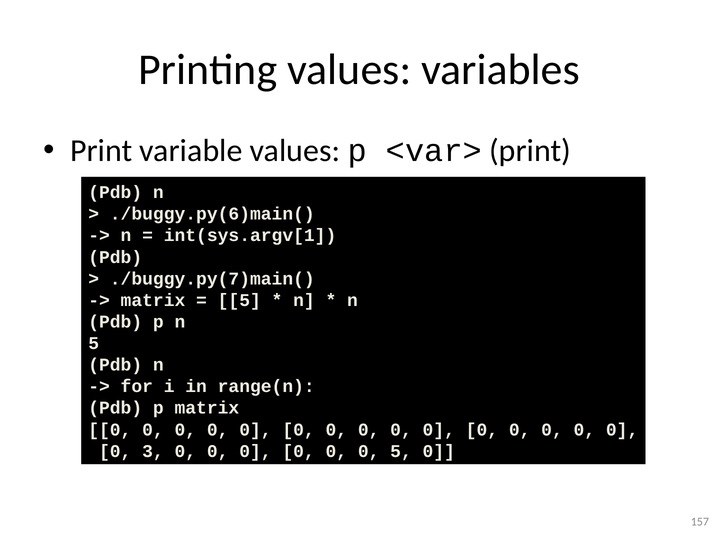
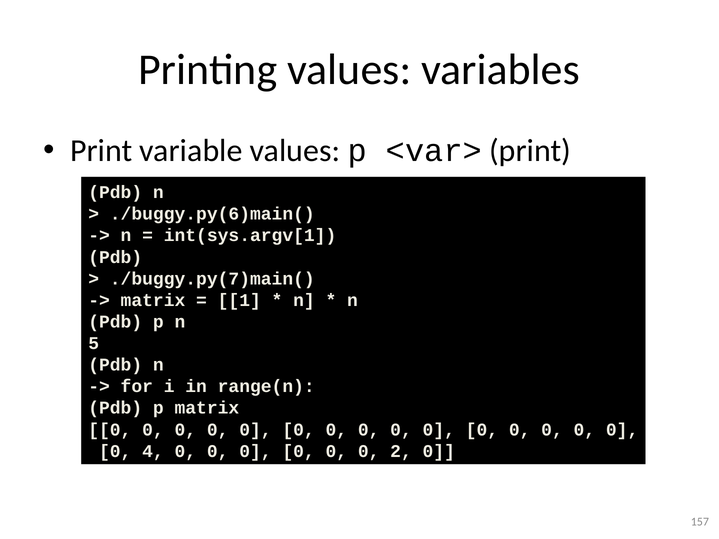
5: 5 -> 1 (239, 300)
3: 3 -> 4 (153, 451)
0 5: 5 -> 2 (401, 451)
